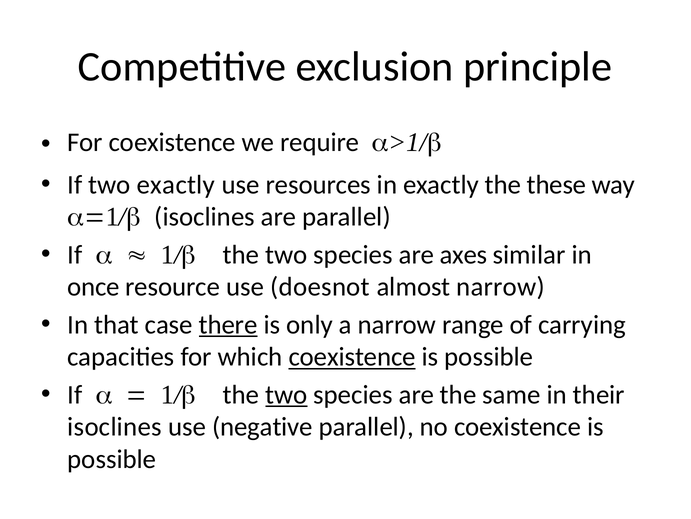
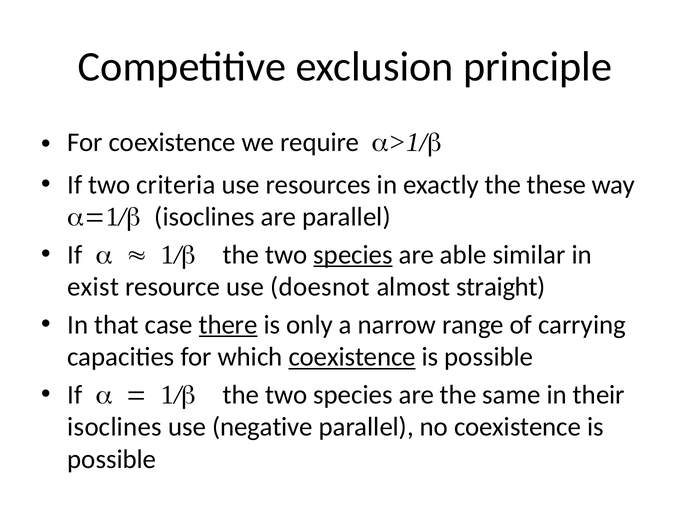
two exactly: exactly -> criteria (176, 184)
species underline: none -> present (353, 254)
axes: axes -> able (463, 254)
once: once -> exist (93, 287)
almost narrow: narrow -> straight (501, 287)
two underline: present -> none (286, 394)
